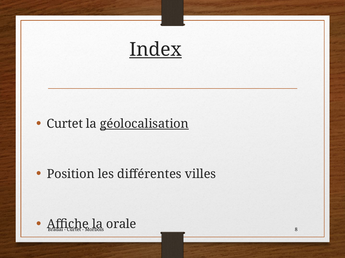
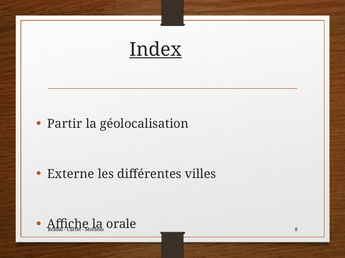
Curtet: Curtet -> Partir (65, 124)
géolocalisation underline: present -> none (144, 124)
Position: Position -> Externe (71, 174)
